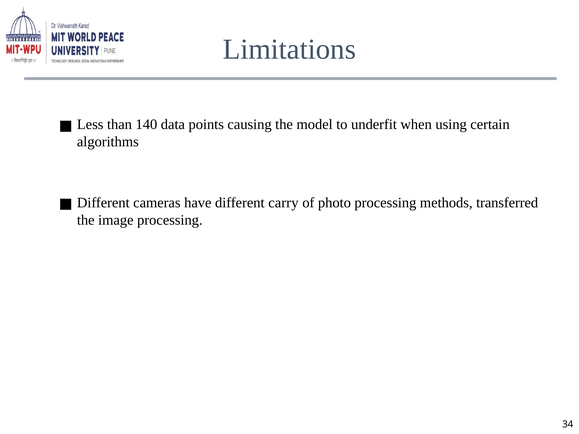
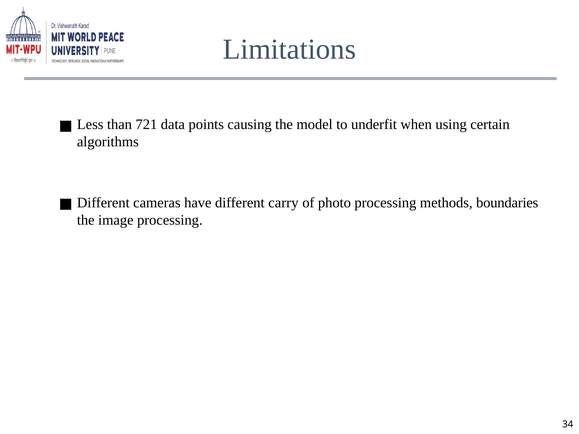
140: 140 -> 721 (146, 125)
transferred: transferred -> boundaries (507, 203)
